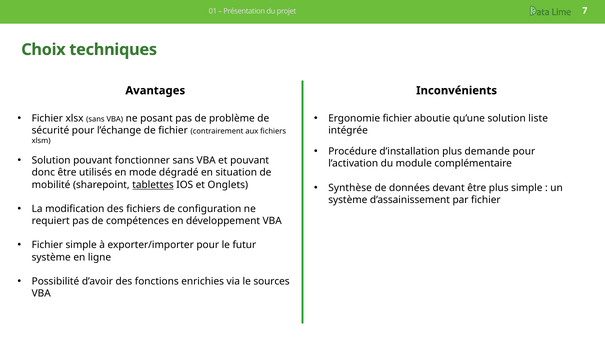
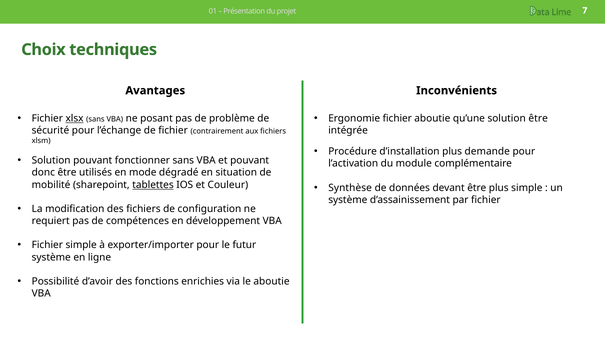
xlsx underline: none -> present (75, 118)
solution liste: liste -> être (538, 118)
Onglets: Onglets -> Couleur (228, 185)
le sources: sources -> aboutie (271, 282)
